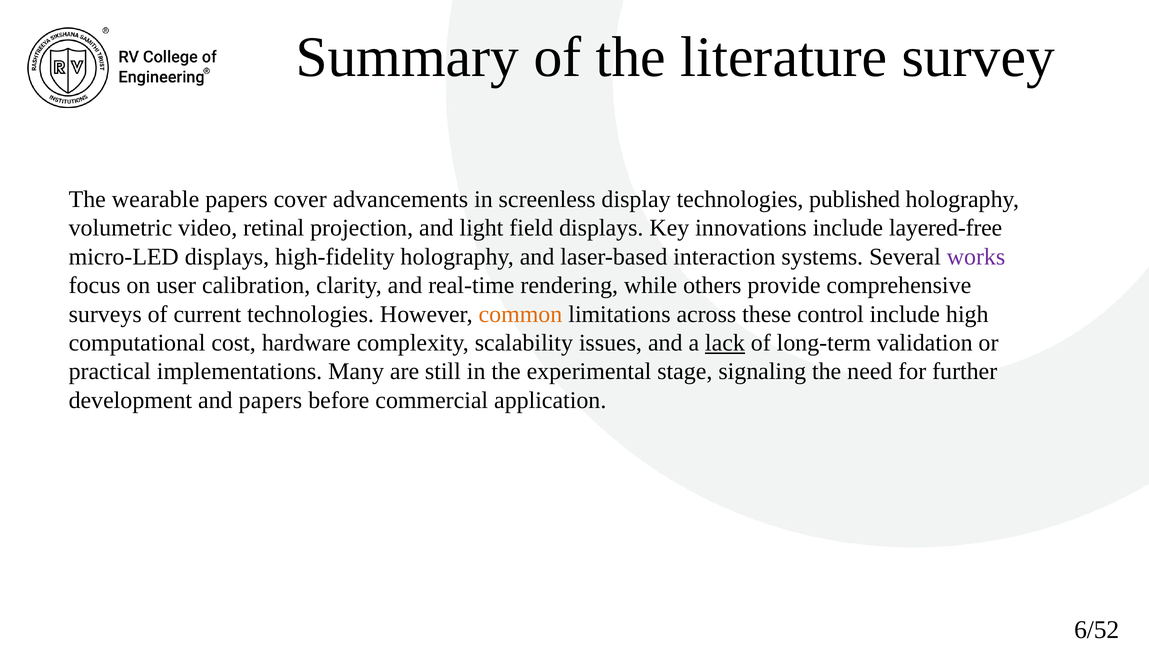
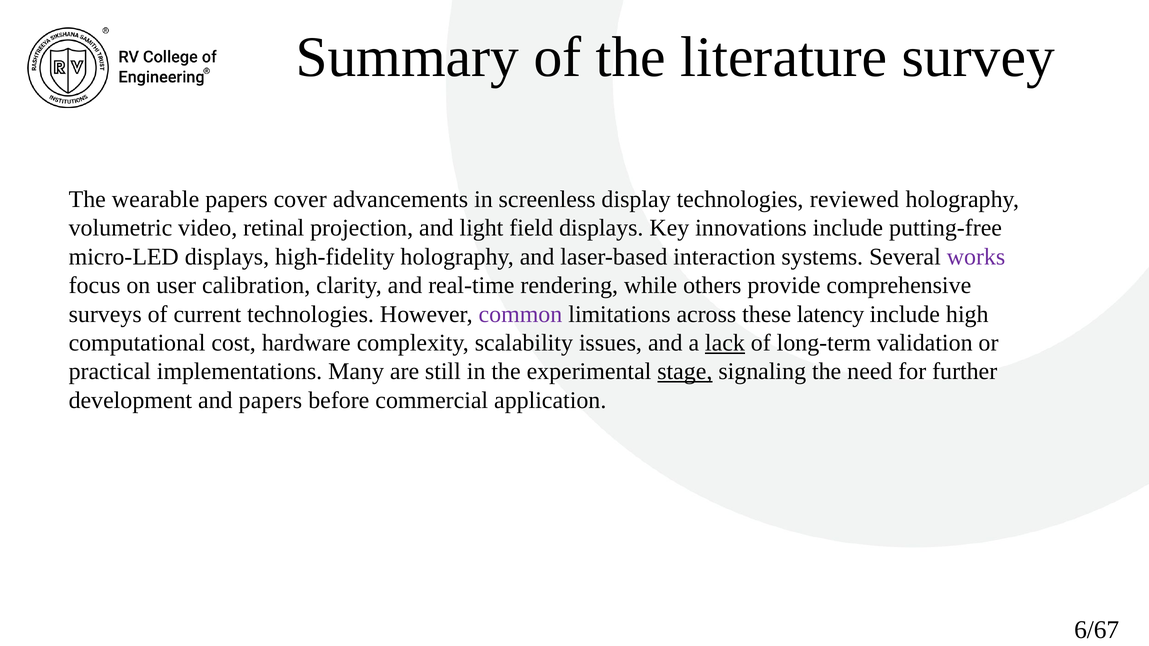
published: published -> reviewed (854, 199)
layered-free: layered-free -> putting-free (946, 228)
common colour: orange -> purple (520, 314)
control: control -> latency (831, 314)
stage underline: none -> present (685, 372)
6/52: 6/52 -> 6/67 (1097, 630)
